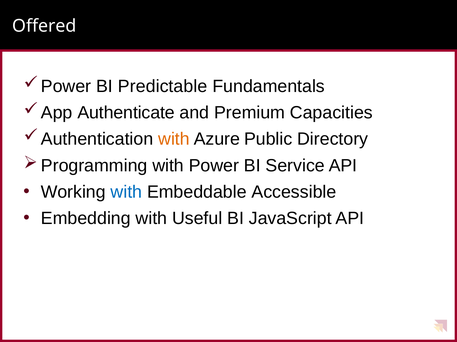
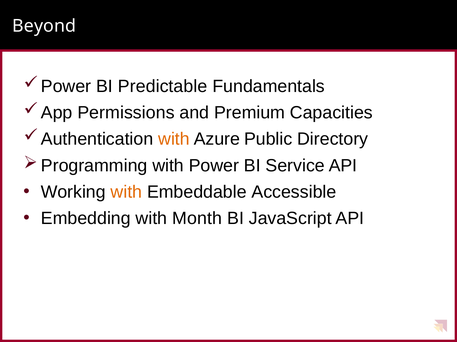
Offered: Offered -> Beyond (44, 26)
Authenticate: Authenticate -> Permissions (126, 113)
with colour: blue -> orange (126, 192)
Useful: Useful -> Month (197, 219)
